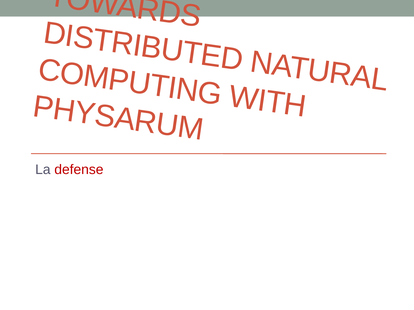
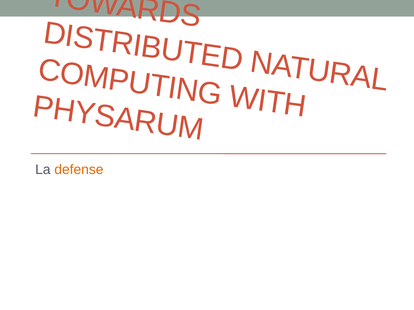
defense colour: red -> orange (79, 170)
